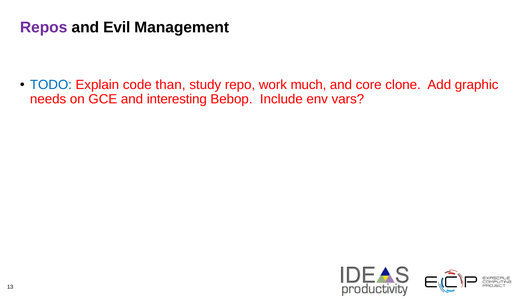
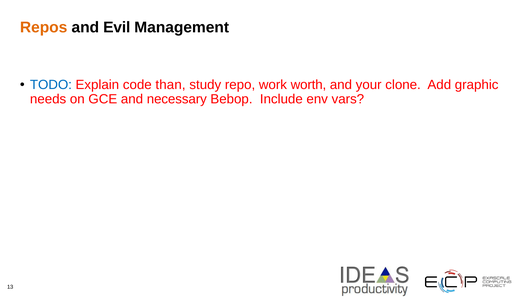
Repos colour: purple -> orange (44, 27)
much: much -> worth (308, 85)
core: core -> your (369, 85)
interesting: interesting -> necessary (177, 99)
